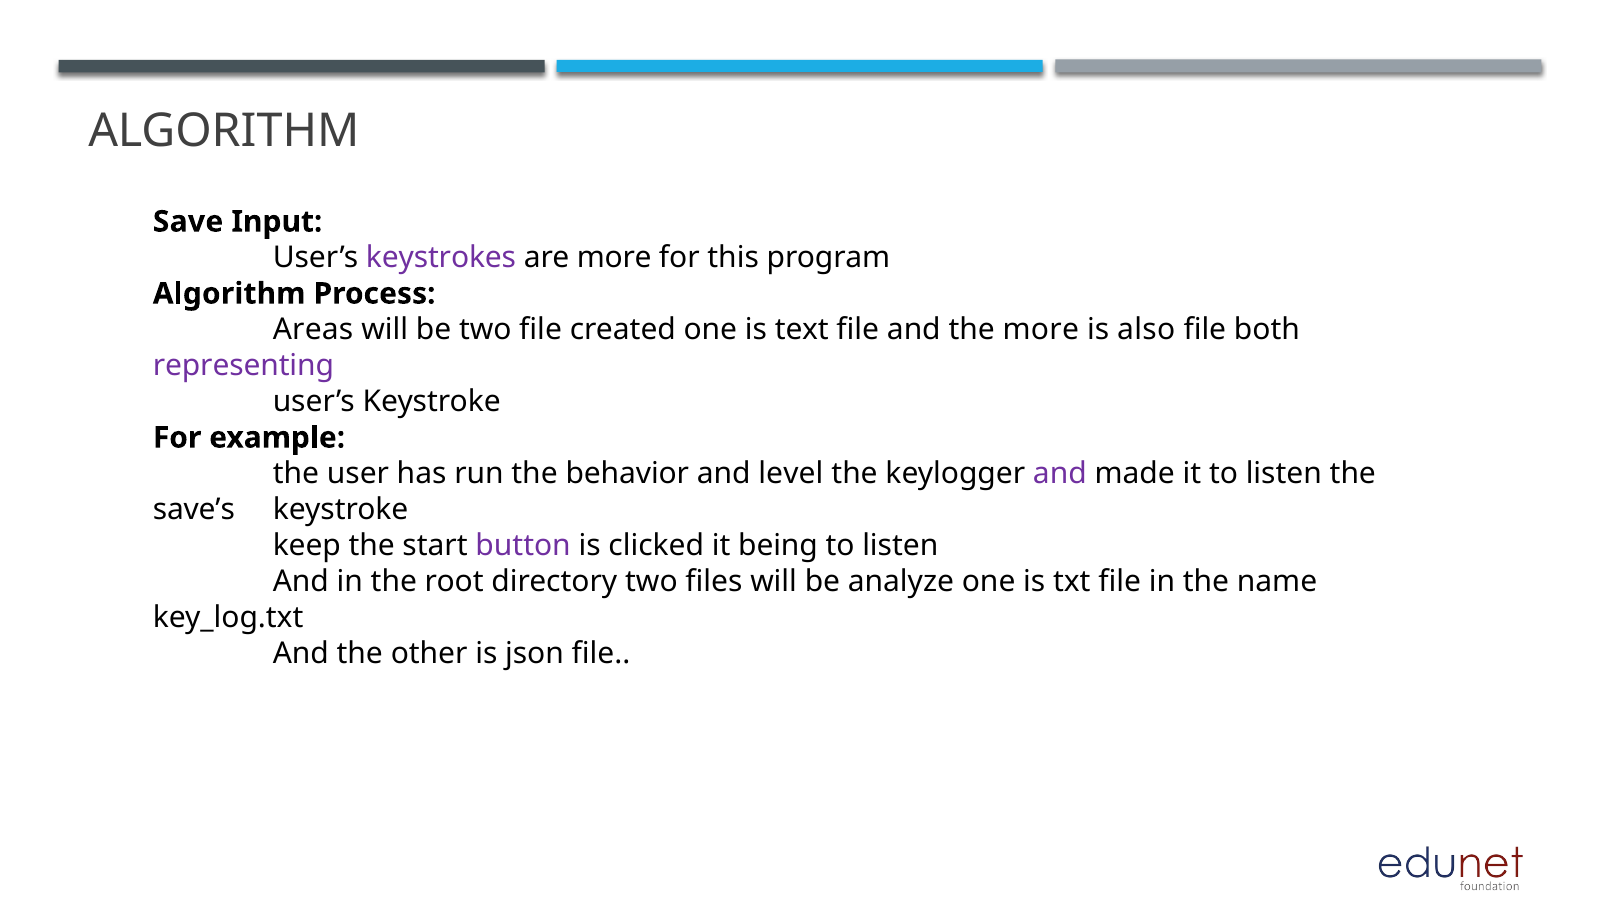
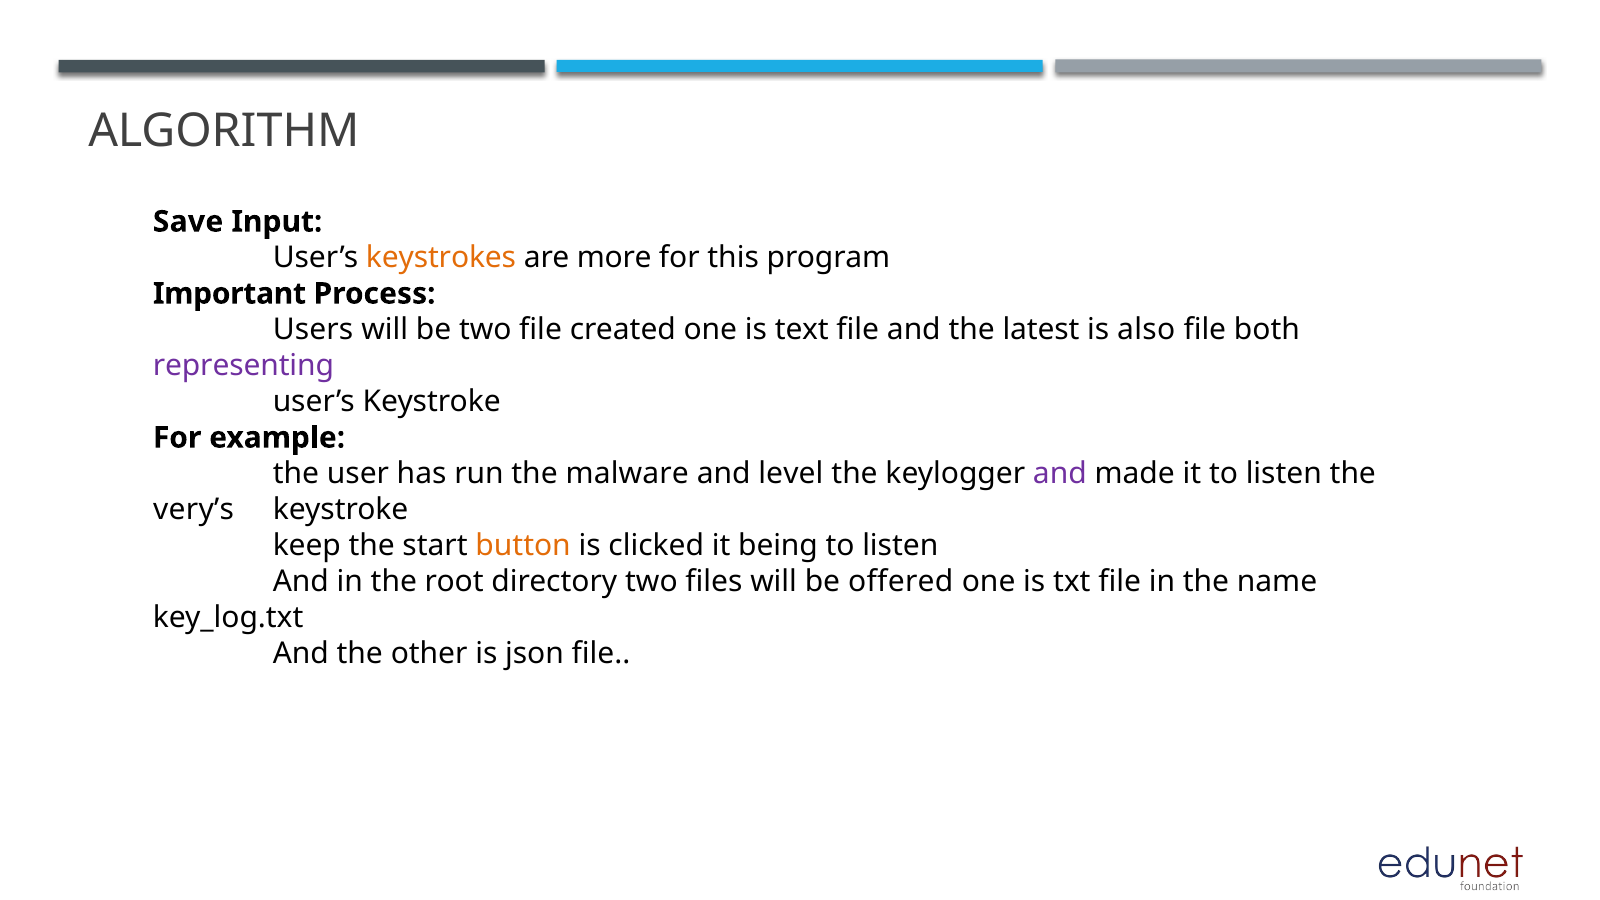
keystrokes colour: purple -> orange (441, 258)
Algorithm: Algorithm -> Important (229, 294)
Areas: Areas -> Users (313, 330)
the more: more -> latest (1041, 330)
behavior: behavior -> malware (627, 474)
save’s: save’s -> very’s (194, 510)
button colour: purple -> orange (523, 546)
analyze: analyze -> offered (901, 582)
